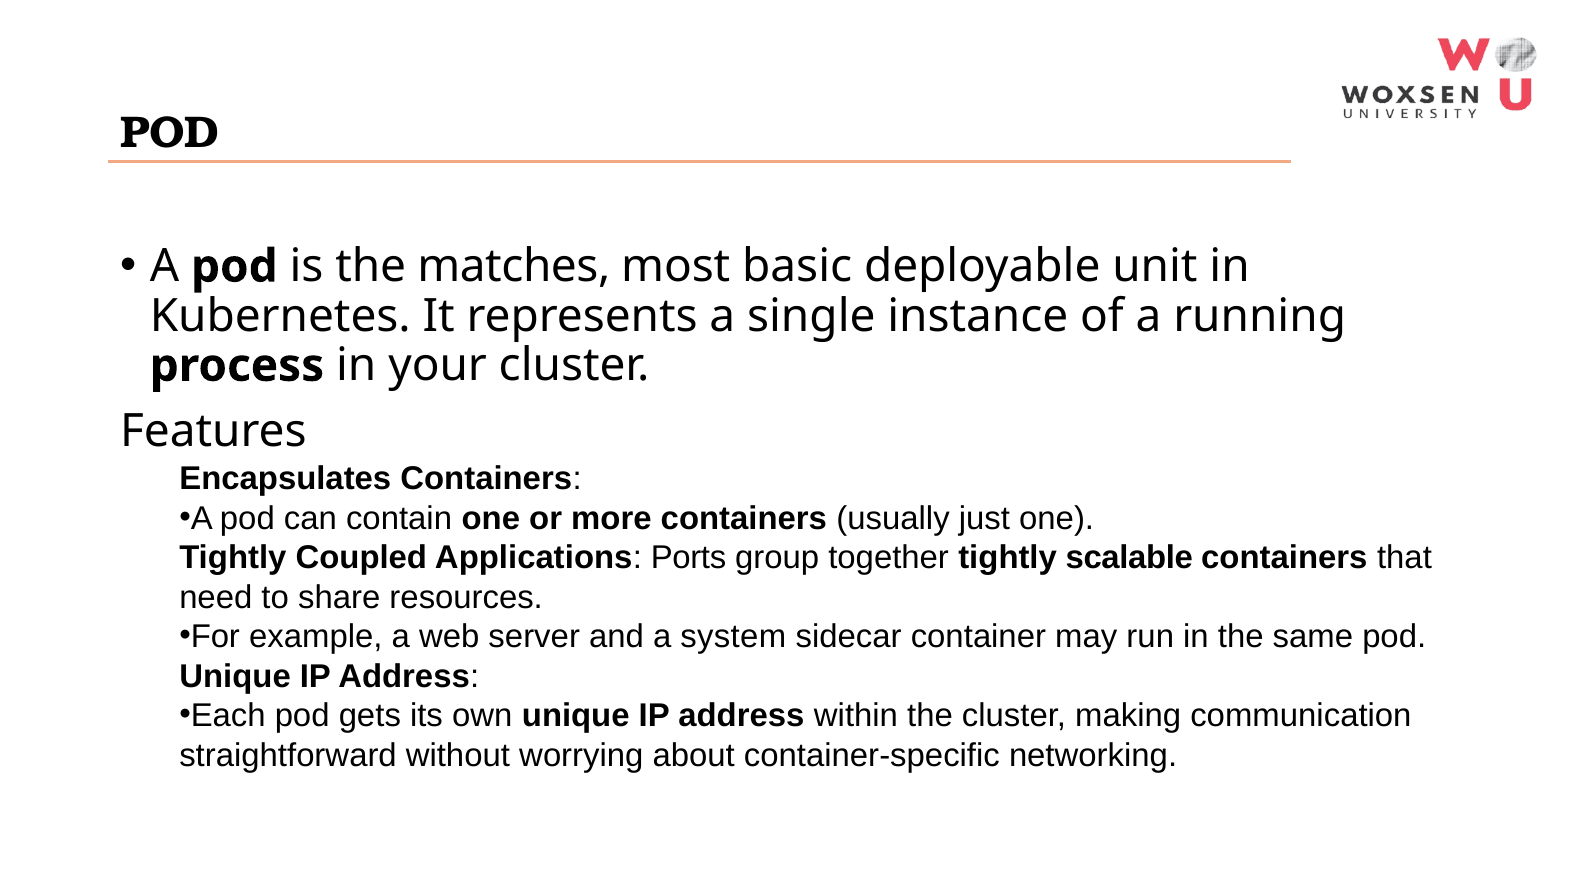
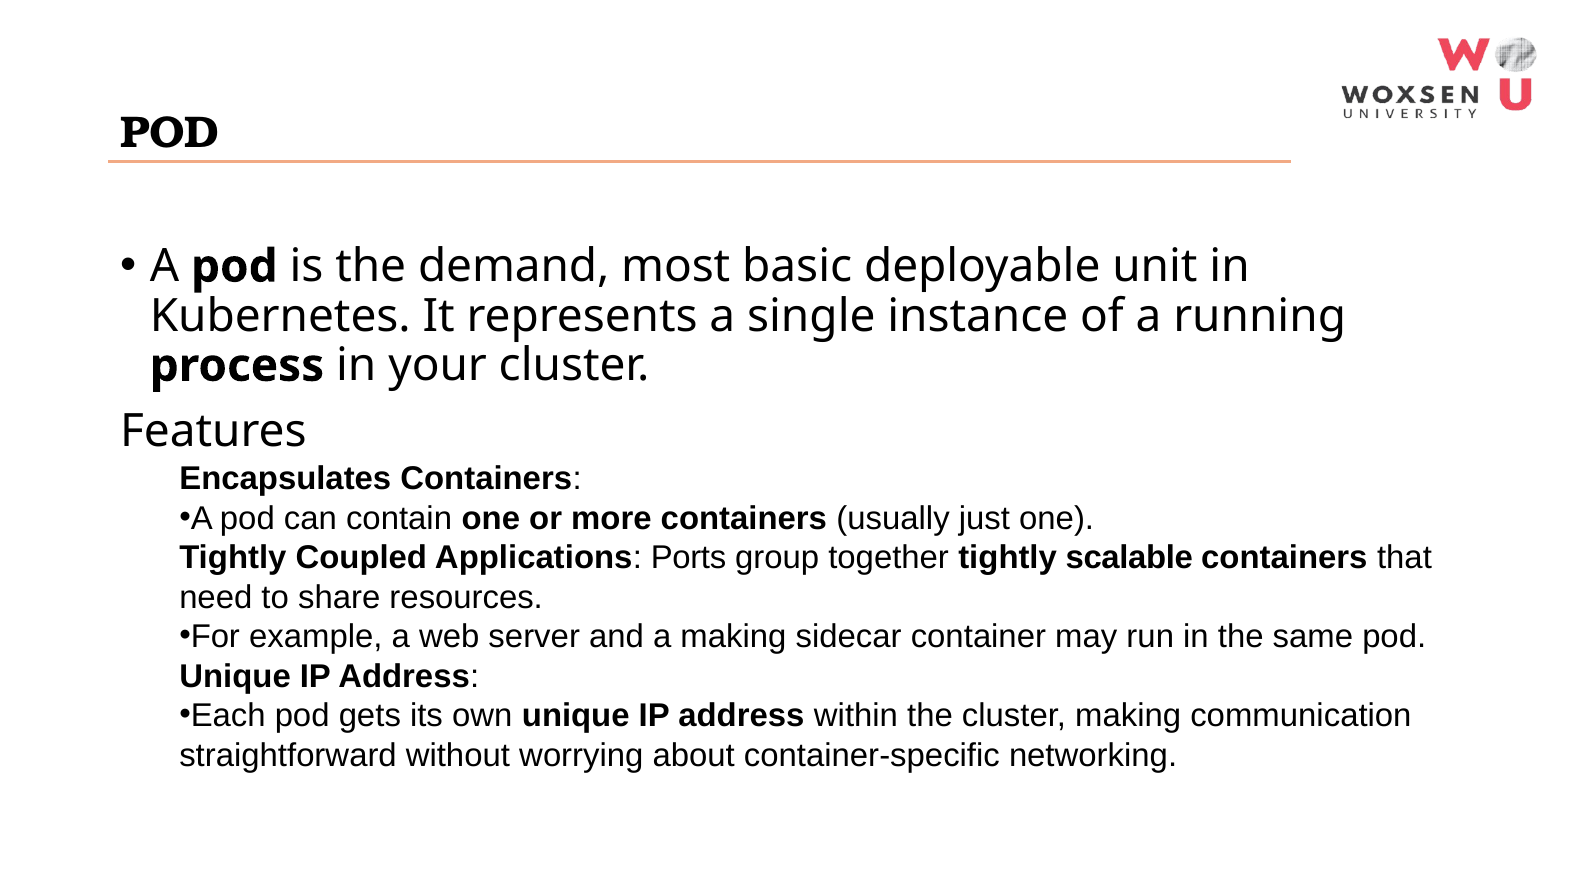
matches: matches -> demand (514, 267)
a system: system -> making (733, 637)
